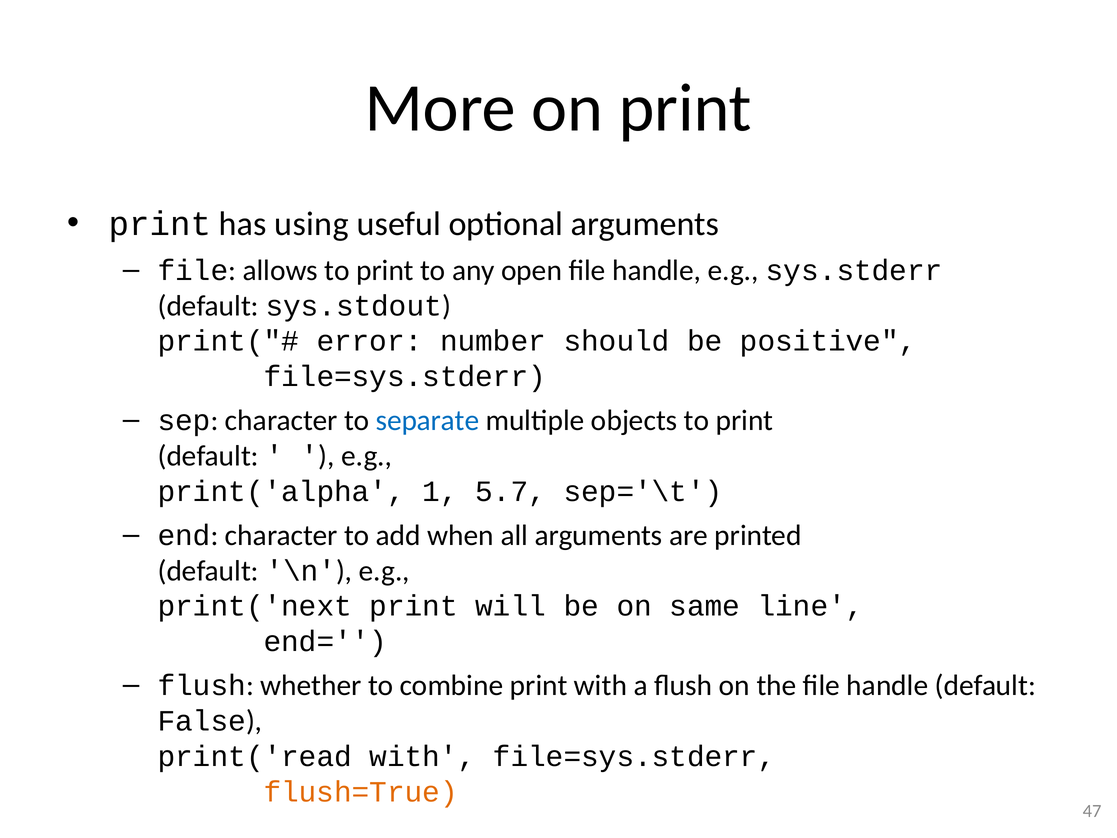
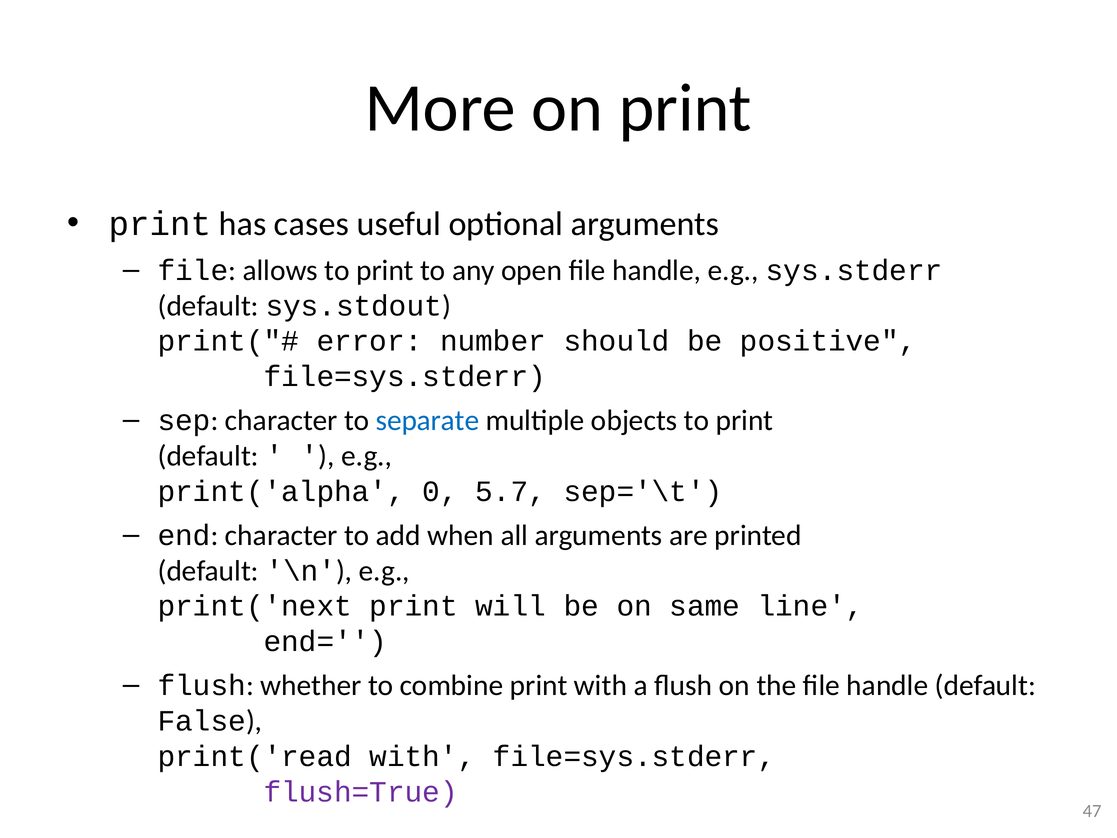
using: using -> cases (312, 224)
1: 1 -> 0 (440, 491)
flush=True colour: orange -> purple (361, 792)
